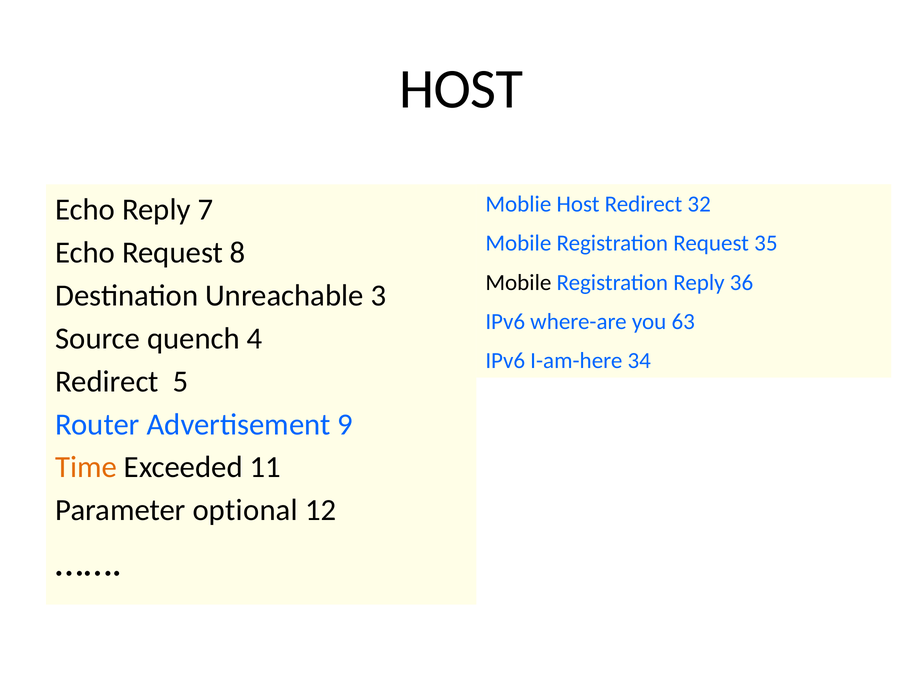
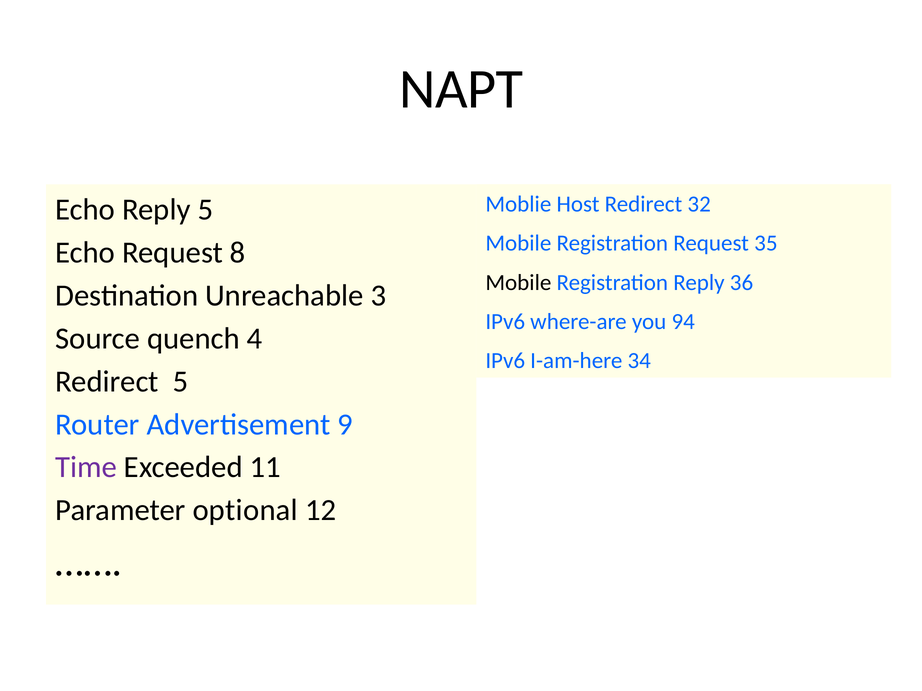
HOST: HOST -> NAPT (461, 89)
Reply 7: 7 -> 5 (205, 210)
63: 63 -> 94 (683, 322)
Time colour: orange -> purple (86, 468)
